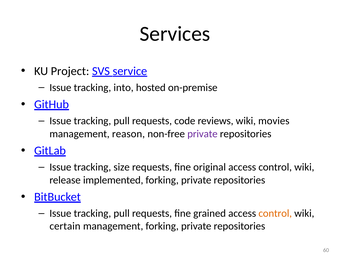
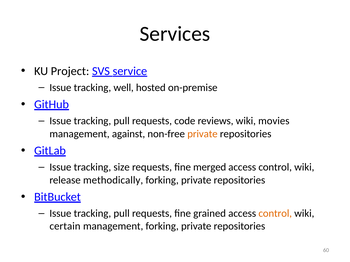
into: into -> well (124, 88)
reason: reason -> against (129, 134)
private colour: purple -> orange (202, 134)
original: original -> merged (210, 168)
implemented: implemented -> methodically (113, 180)
